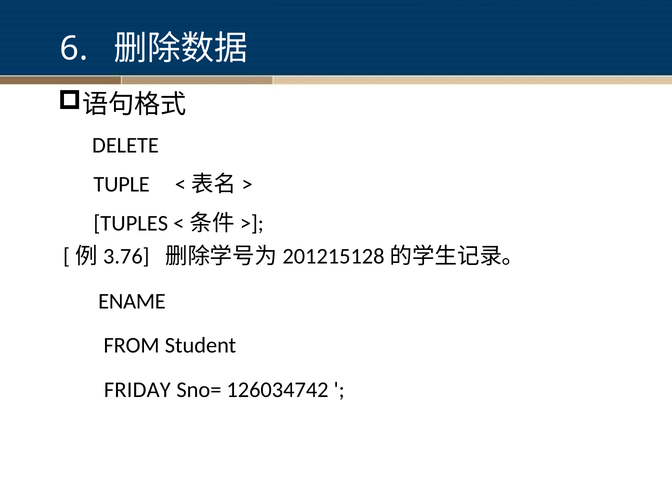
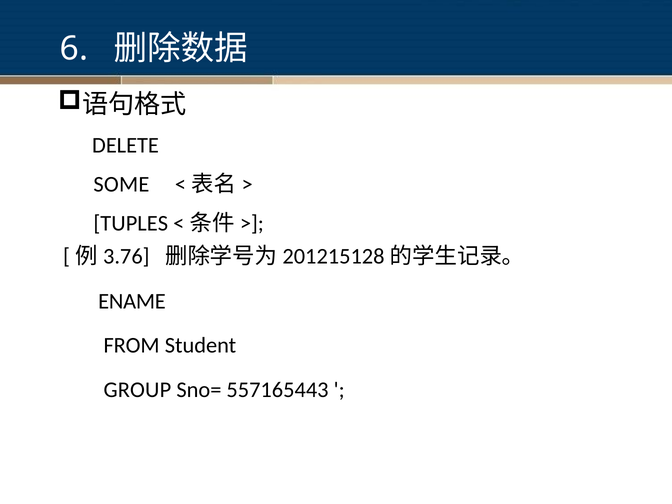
TUPLE: TUPLE -> SOME (121, 184)
FRIDAY: FRIDAY -> GROUP (137, 390)
126034742: 126034742 -> 557165443 (278, 390)
